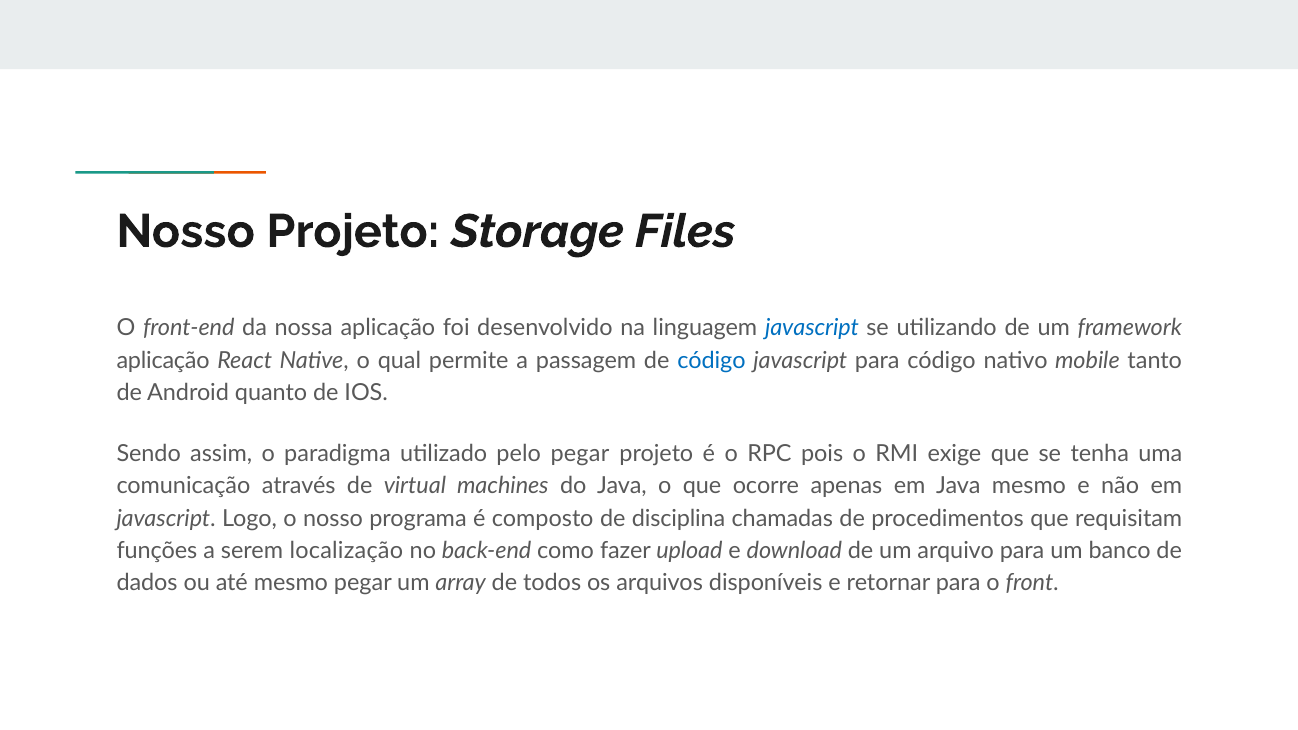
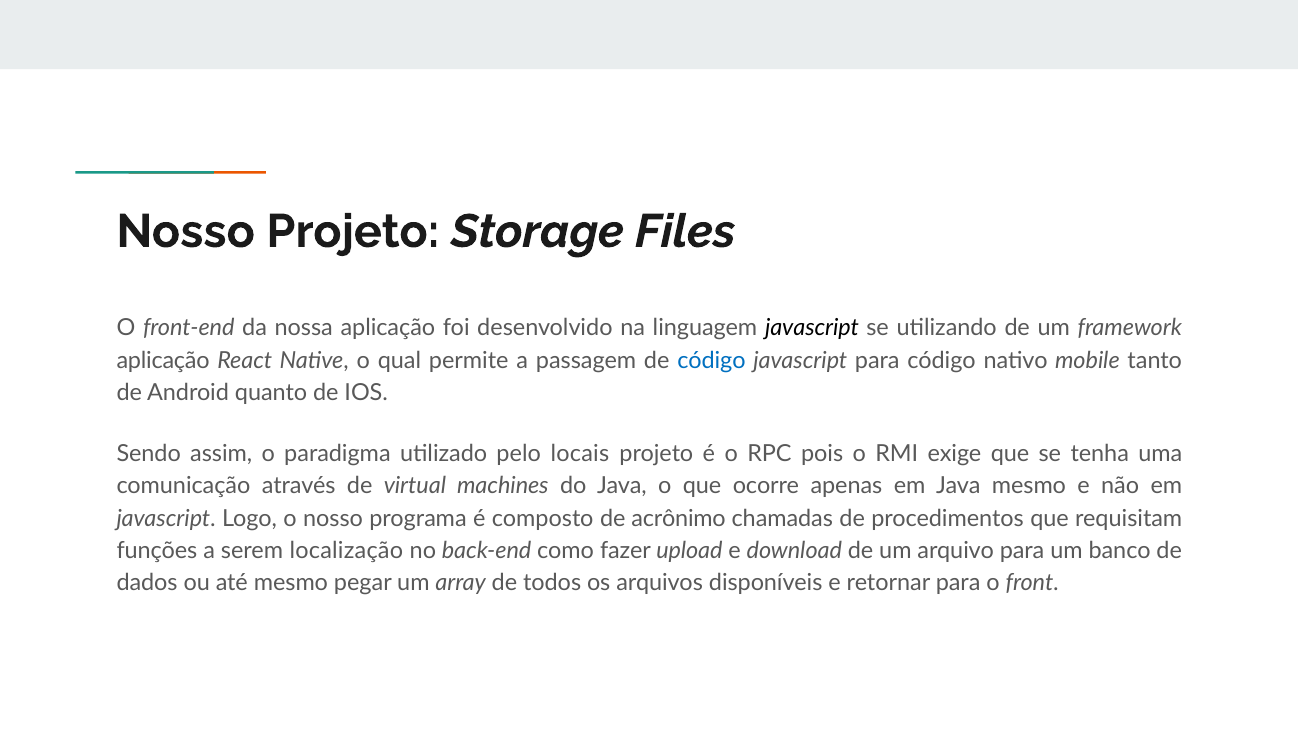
javascript colour: blue -> black (812, 328)
pelo pegar: pegar -> locais (580, 454)
disciplina: disciplina -> acrônimo (679, 519)
